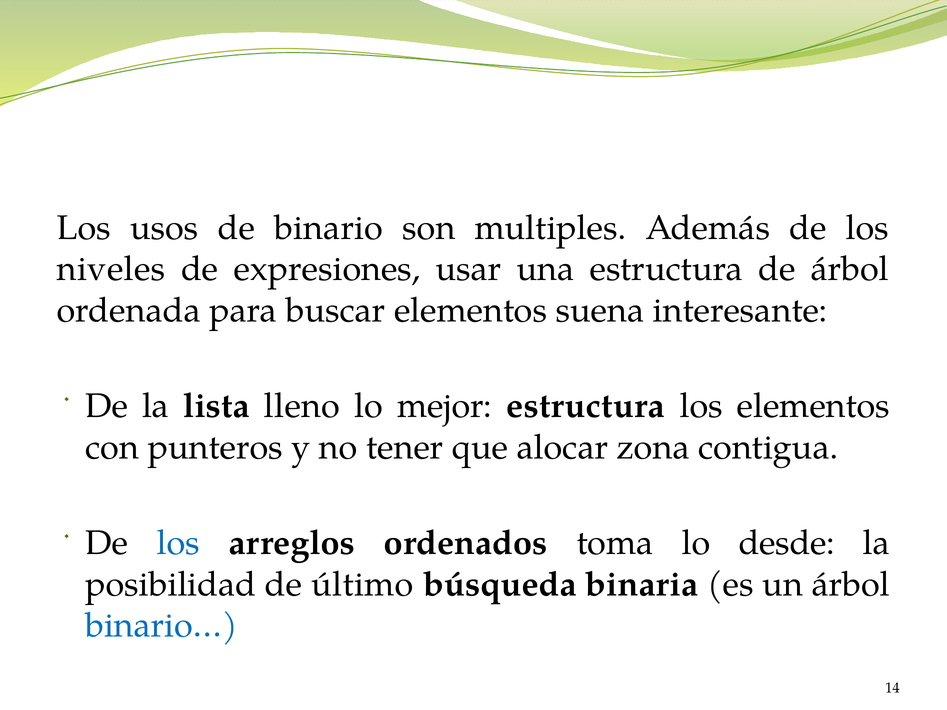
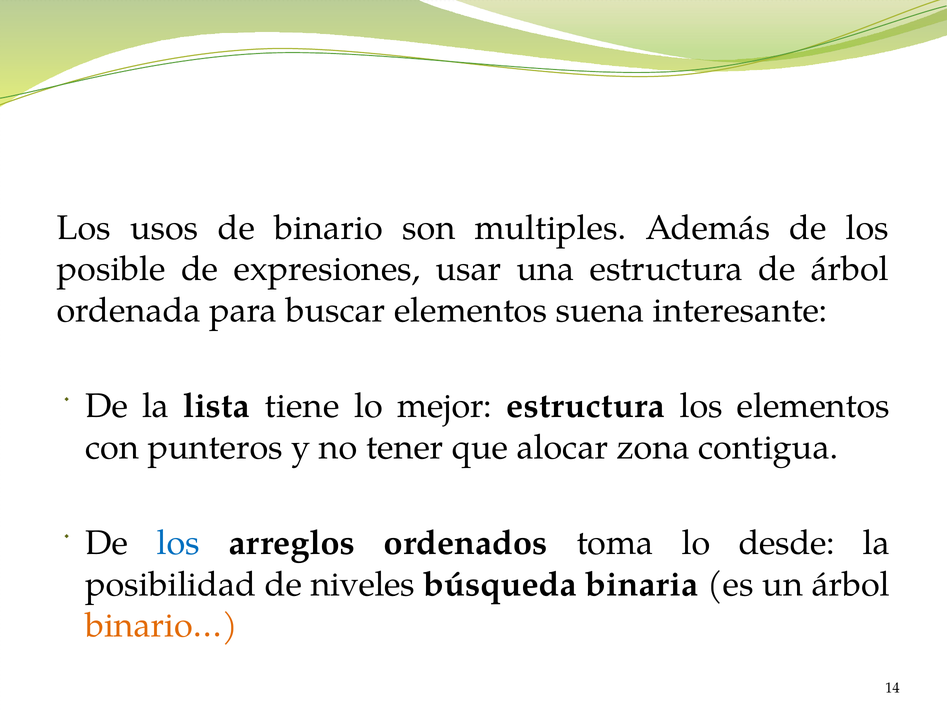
niveles: niveles -> posible (111, 269)
lleno: lleno -> tiene (302, 406)
último: último -> niveles (363, 584)
binario… colour: blue -> orange (162, 626)
